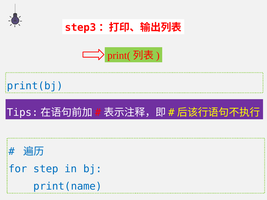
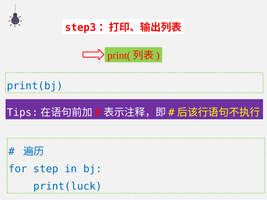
print(name: print(name -> print(luck (68, 187)
